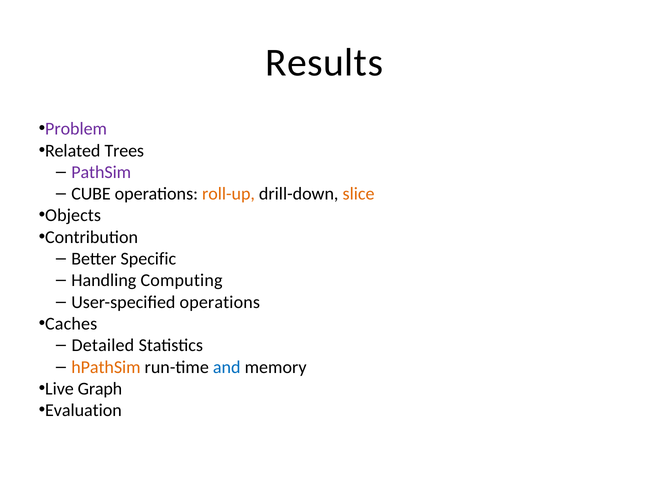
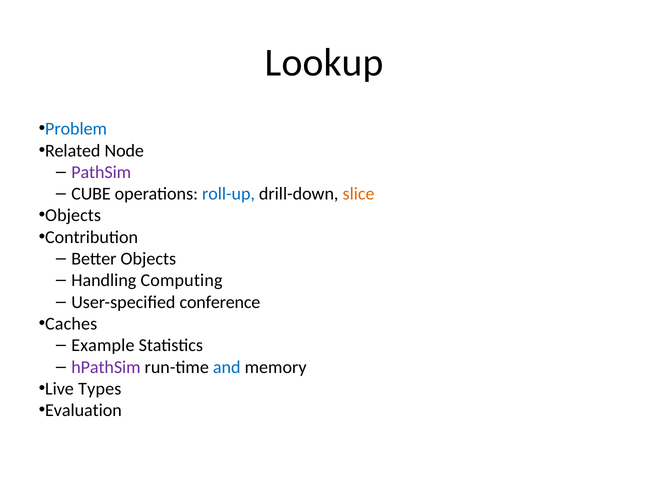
Results: Results -> Lookup (324, 63)
Problem colour: purple -> blue (76, 129)
Trees: Trees -> Node (124, 150)
roll-up colour: orange -> blue (229, 194)
Better Specific: Specific -> Objects (148, 259)
User-specified operations: operations -> conference (220, 302)
Detailed: Detailed -> Example (103, 345)
hPathSim colour: orange -> purple (106, 367)
Graph: Graph -> Types (100, 389)
